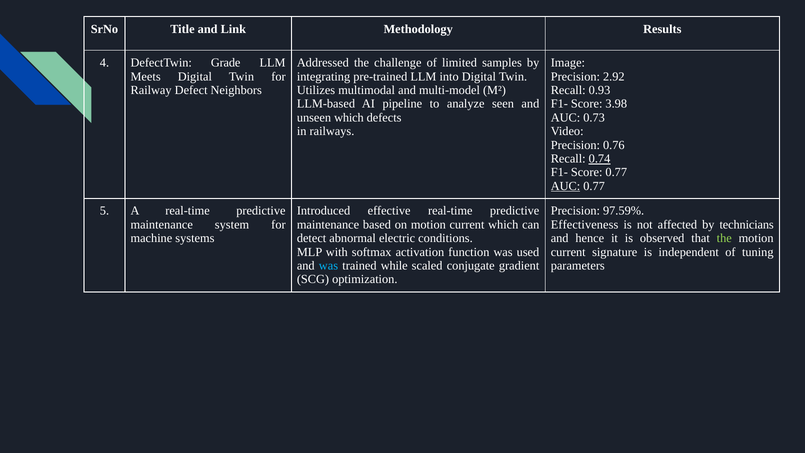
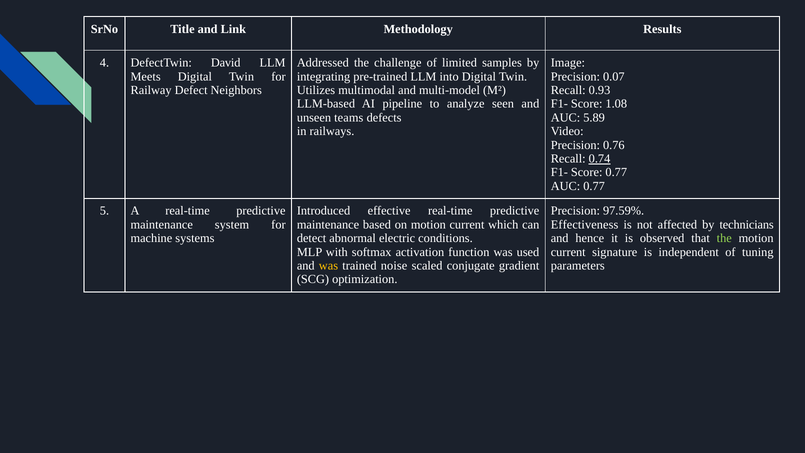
Grade: Grade -> David (226, 63)
2.92: 2.92 -> 0.07 (614, 76)
3.98: 3.98 -> 1.08 (616, 104)
unseen which: which -> teams (349, 118)
0.73: 0.73 -> 5.89 (594, 118)
AUC underline: present -> none (566, 186)
was colour: light blue -> yellow (328, 266)
while: while -> noise (394, 266)
